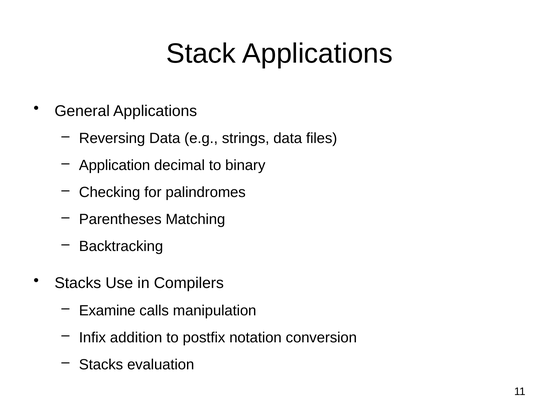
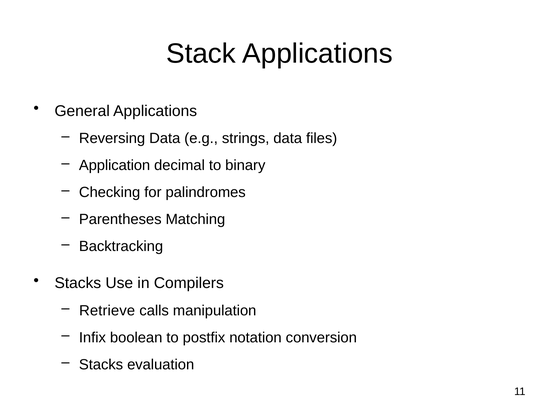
Examine: Examine -> Retrieve (107, 311)
addition: addition -> boolean (136, 338)
